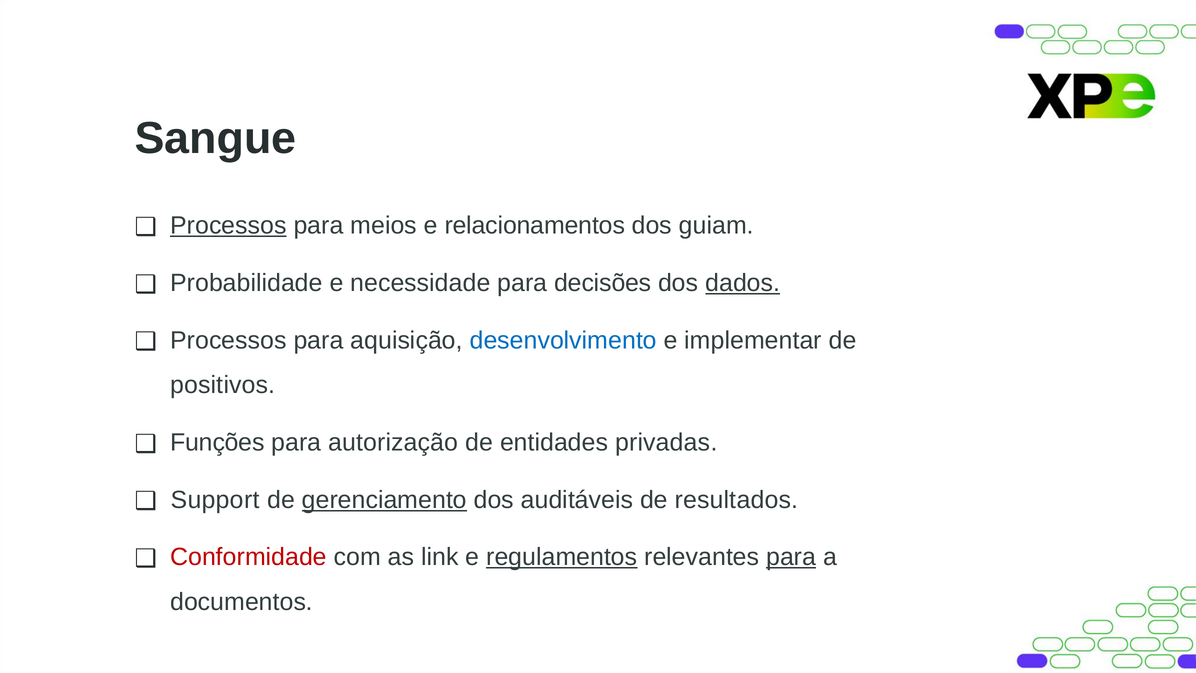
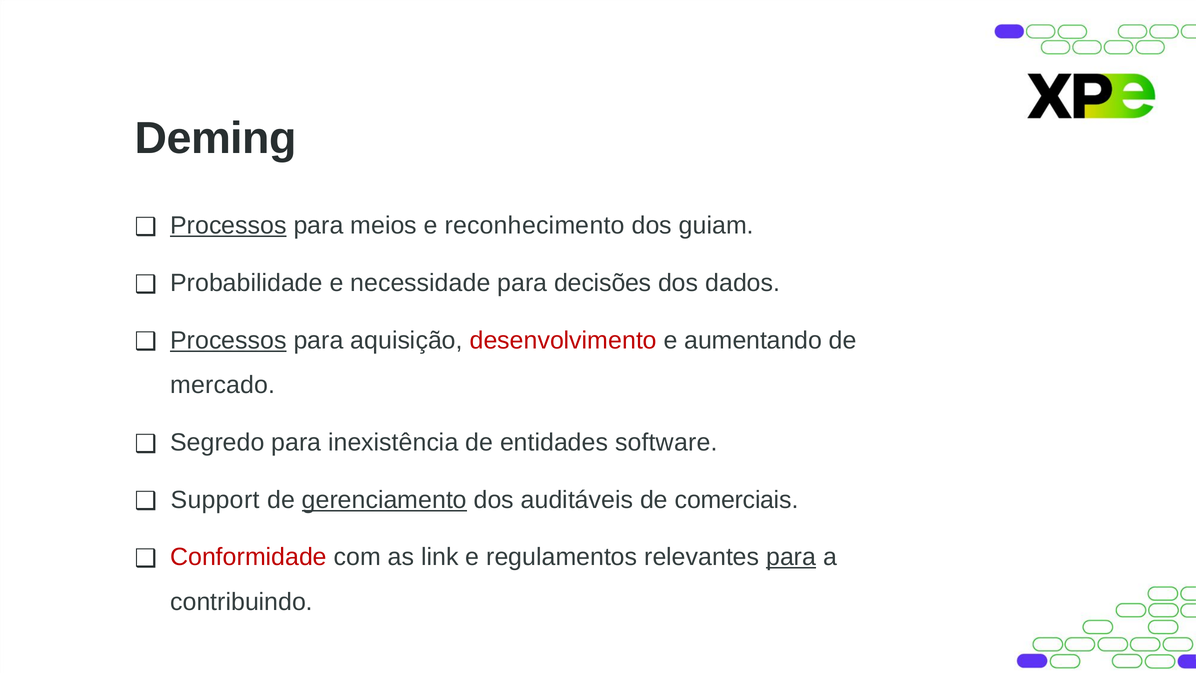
Sangue: Sangue -> Deming (216, 139)
relacionamentos: relacionamentos -> reconhecimento (535, 226)
dados underline: present -> none (743, 283)
Processos underline: none -> present (228, 340)
desenvolvimento colour: blue -> red (563, 340)
implementar: implementar -> aumentando (753, 340)
positivos: positivos -> mercado (223, 385)
Funções: Funções -> Segredo (217, 442)
autorização: autorização -> inexistência (393, 442)
privadas: privadas -> software (666, 442)
resultados: resultados -> comerciais (737, 500)
regulamentos underline: present -> none (562, 557)
documentos: documentos -> contribuindo (242, 602)
